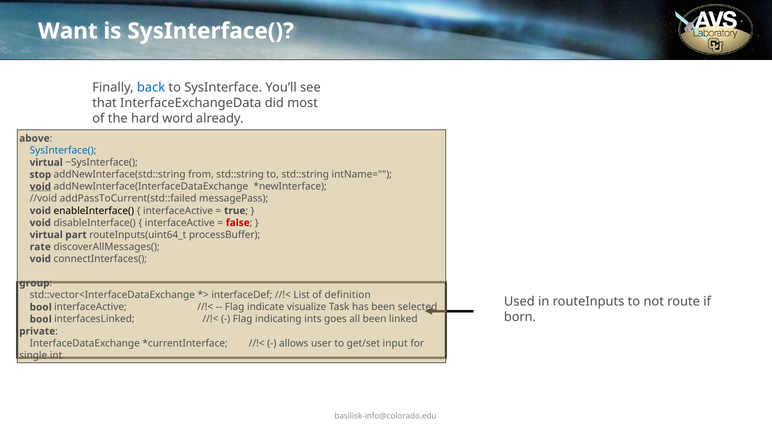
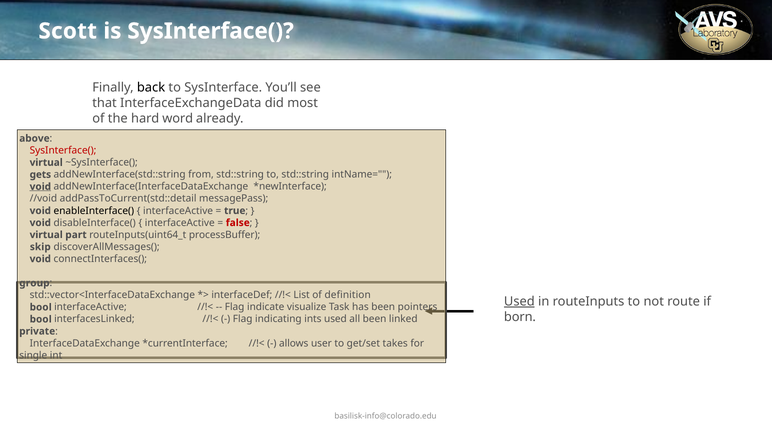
Want: Want -> Scott (68, 31)
back colour: blue -> black (151, 88)
SysInterface( colour: blue -> red (63, 151)
stop: stop -> gets (40, 175)
addPassToCurrent(std::failed: addPassToCurrent(std::failed -> addPassToCurrent(std::detail (128, 199)
rate: rate -> skip (40, 247)
Used underline: none -> present (519, 302)
selected: selected -> pointers (417, 307)
ints goes: goes -> used (335, 319)
input: input -> takes (395, 343)
